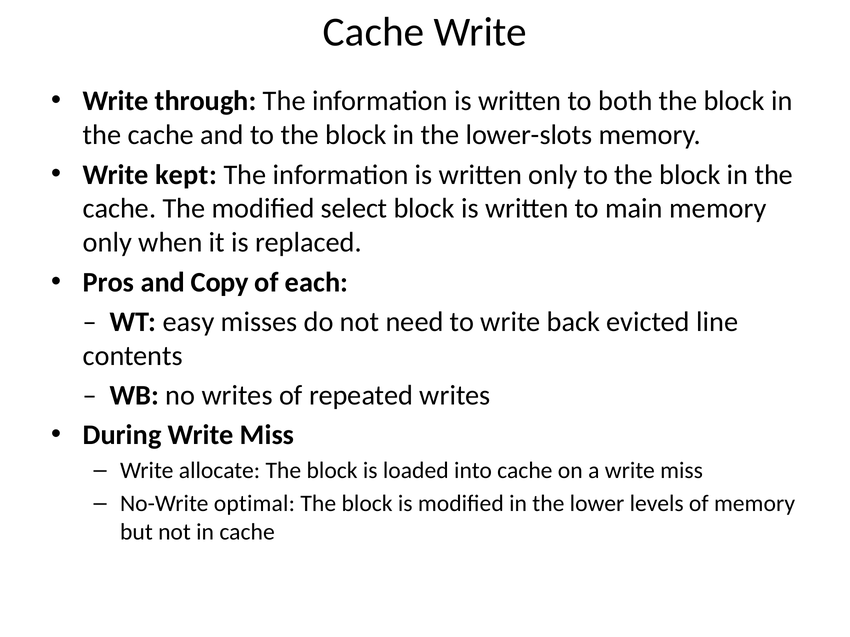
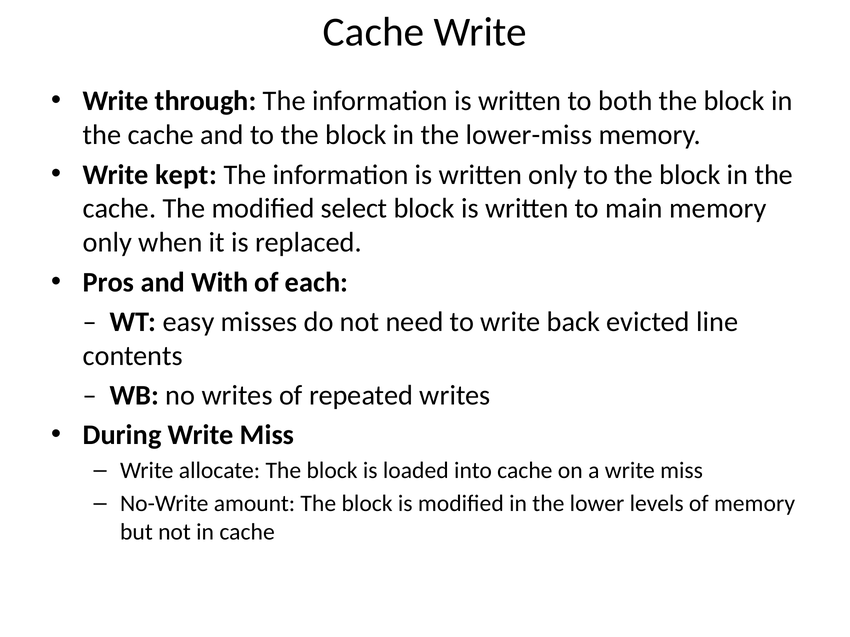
lower-slots: lower-slots -> lower-miss (529, 135)
Copy: Copy -> With (220, 282)
optimal: optimal -> amount (254, 504)
